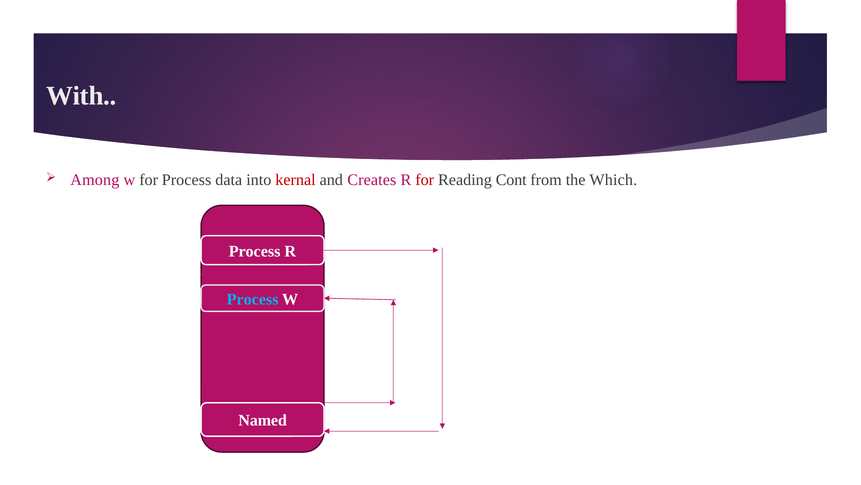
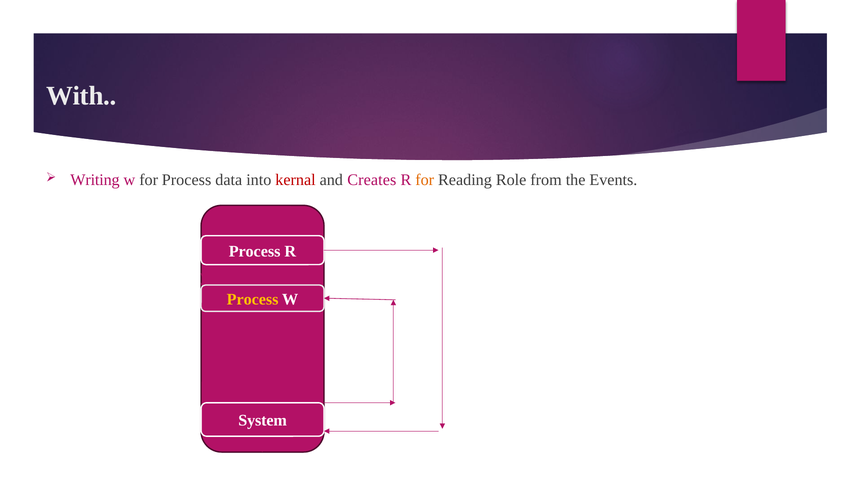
Among: Among -> Writing (95, 179)
for colour: red -> orange (425, 179)
Cont: Cont -> Role (511, 179)
Which: Which -> Events (613, 179)
Process colour: light blue -> yellow (253, 299)
Named: Named -> System (263, 420)
